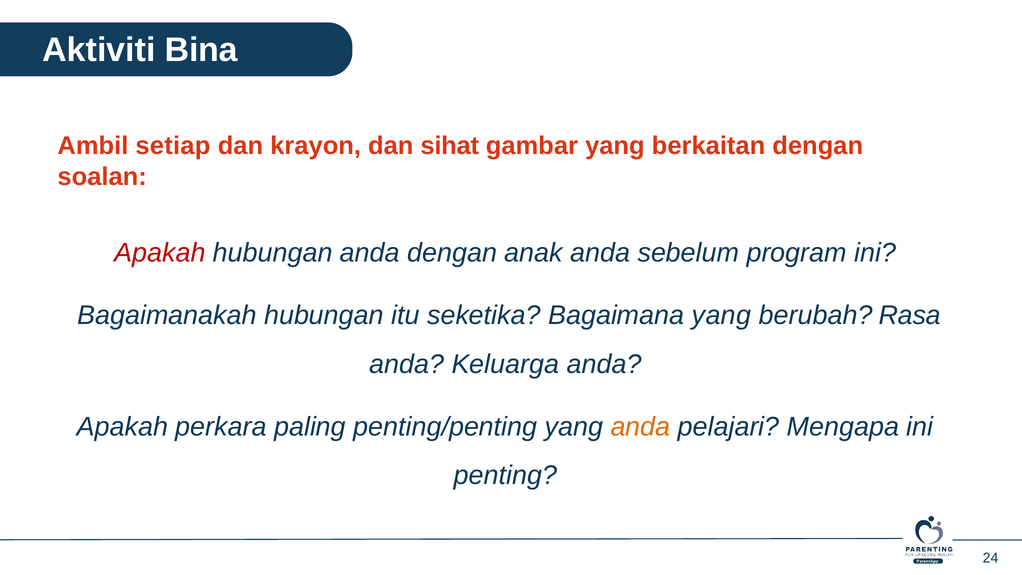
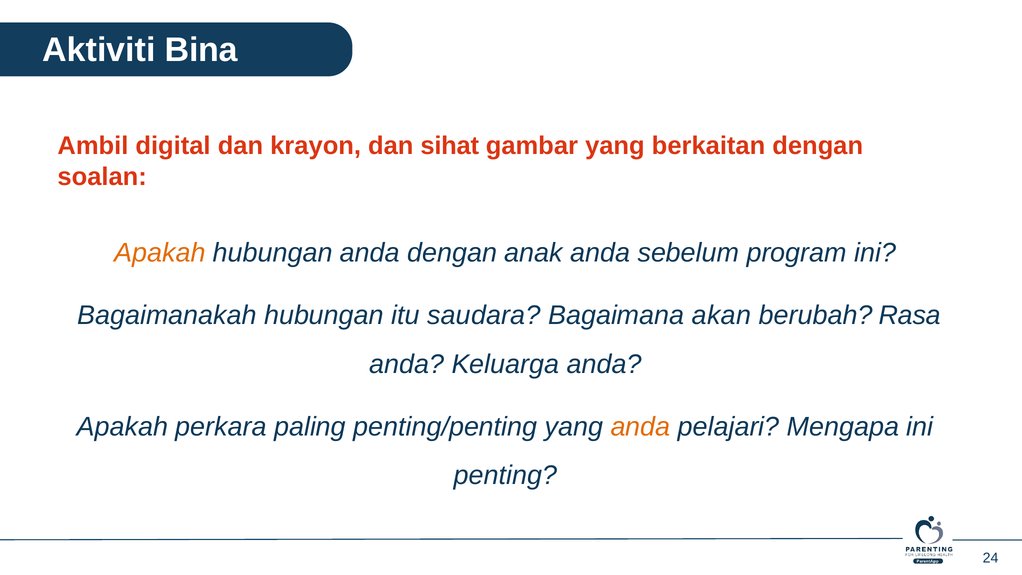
setiap: setiap -> digital (173, 146)
Apakah colour: red -> orange (160, 253)
seketika: seketika -> saudara (484, 316)
Bagaimana yang: yang -> akan (721, 316)
